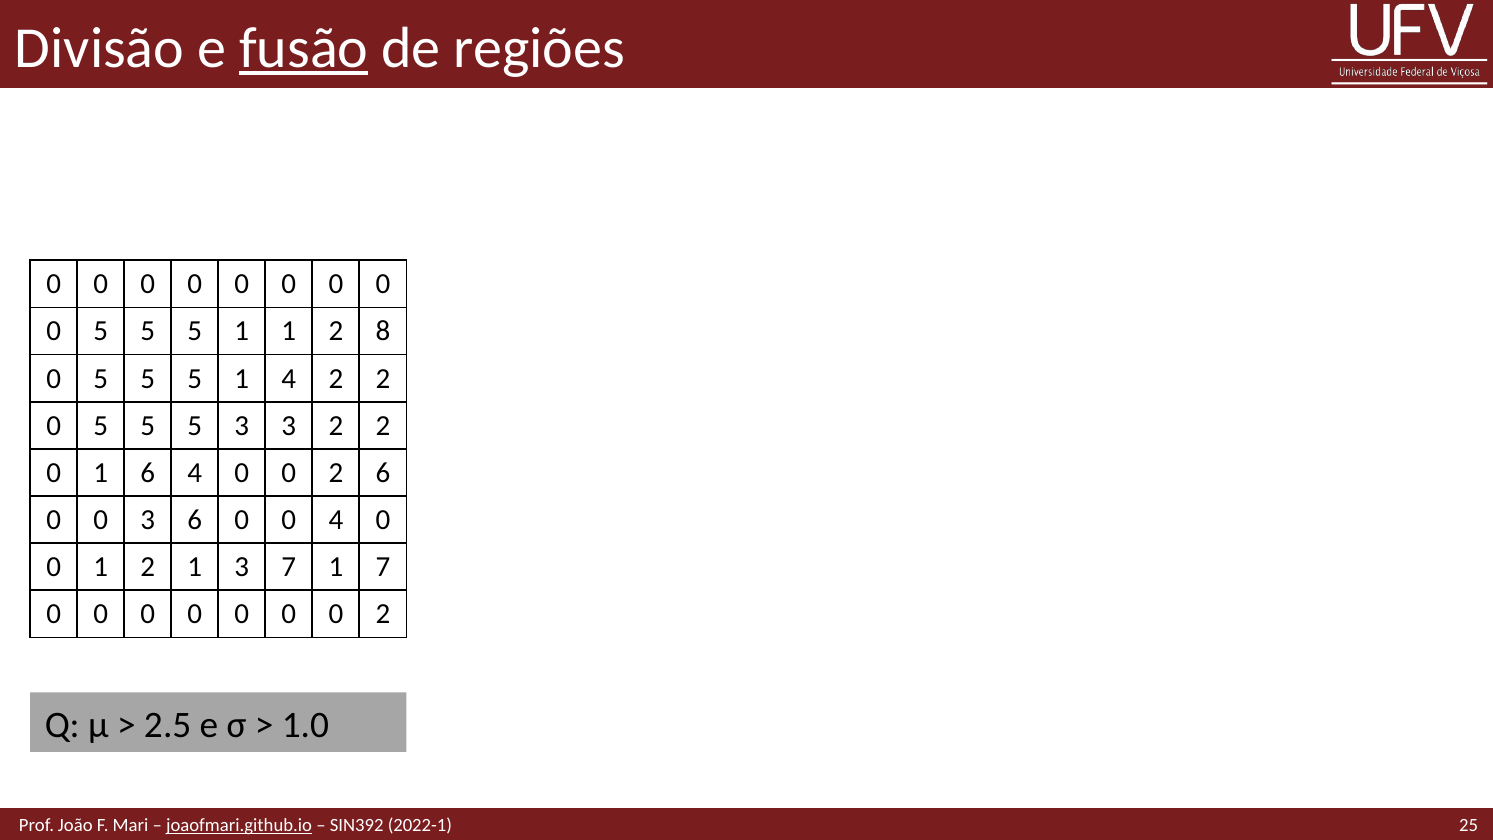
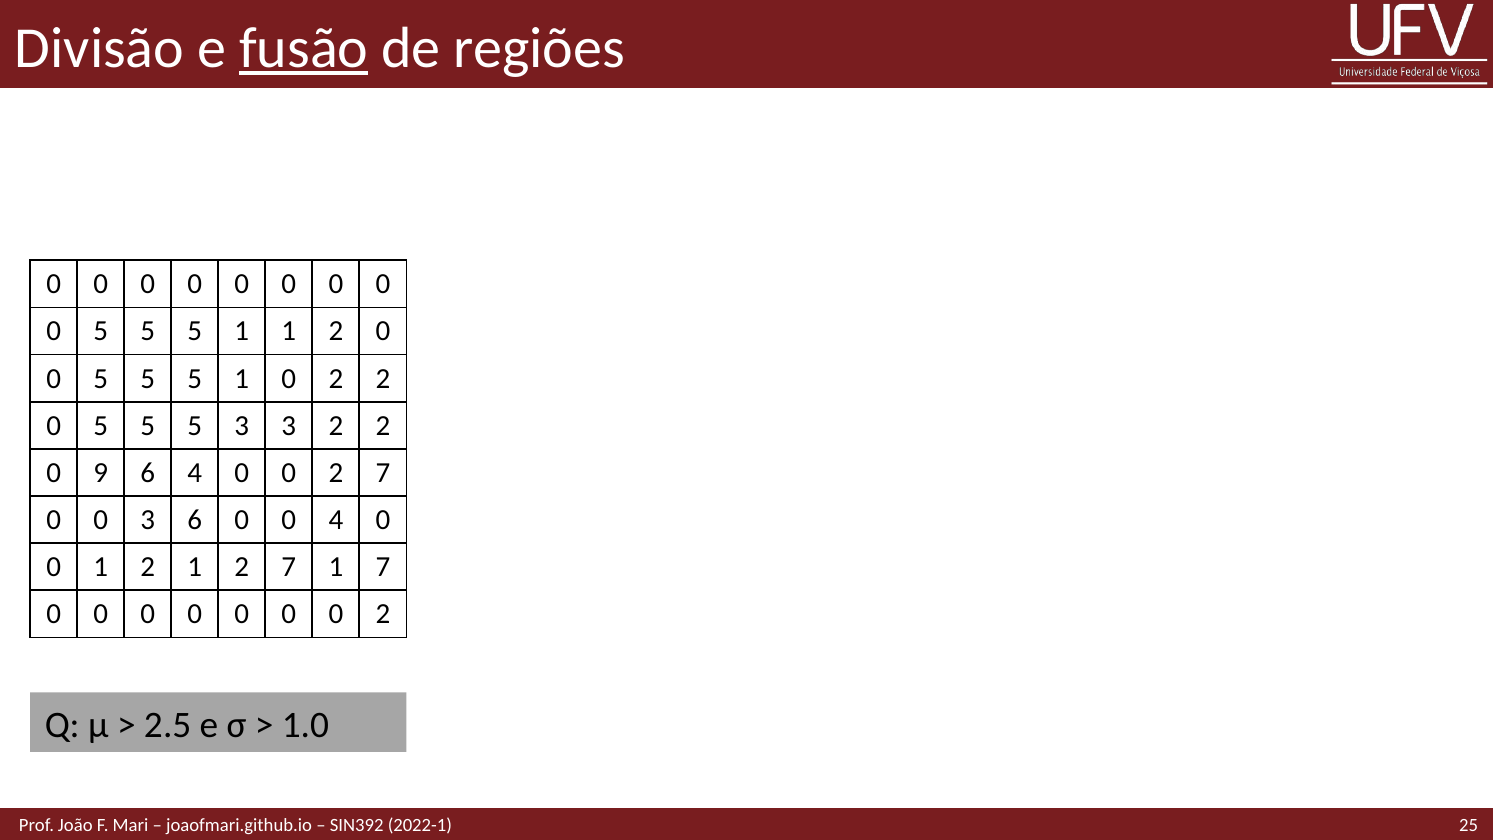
1 2 8: 8 -> 0 (383, 331)
1 4: 4 -> 0 (289, 378)
1: 1 -> 9 (101, 473)
0 2 6: 6 -> 7 (383, 473)
2 1 3: 3 -> 2 (242, 567)
joaofmari.github.io underline: present -> none (239, 825)
